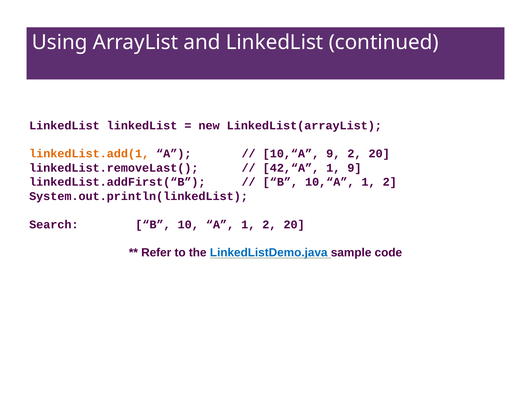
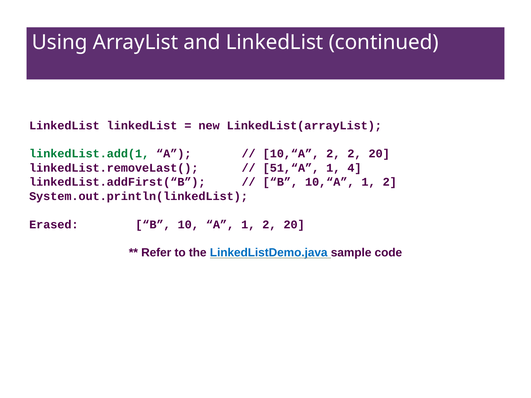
linkedList.add(1 colour: orange -> green (89, 154)
10,“A 9: 9 -> 2 (333, 154)
42,“A: 42,“A -> 51,“A (291, 168)
1 9: 9 -> 4 (354, 168)
Search: Search -> Erased (54, 225)
